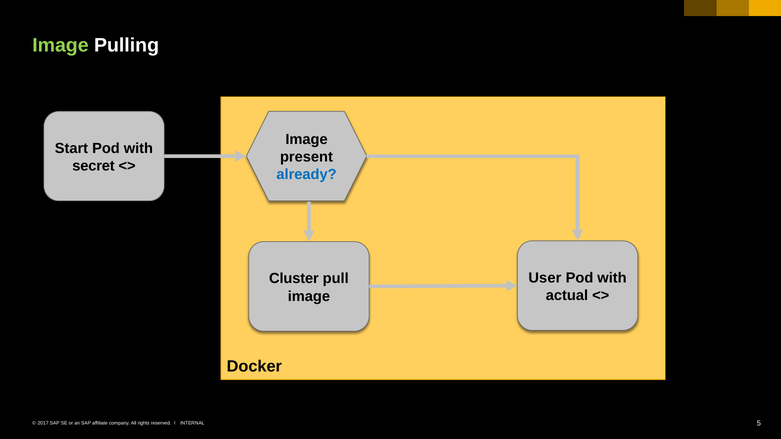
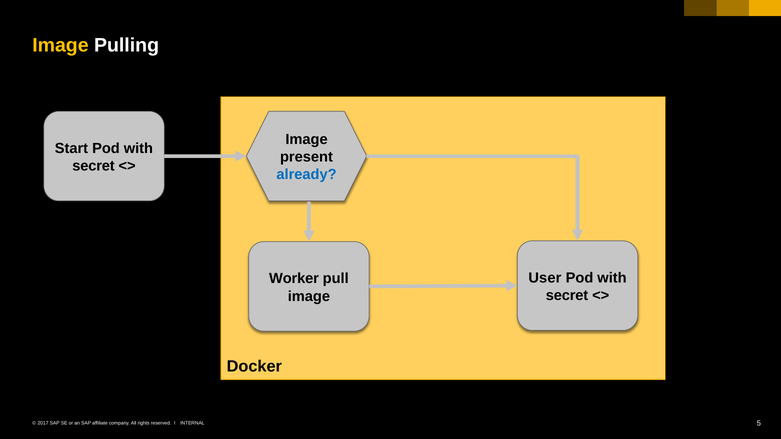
Image colour: light green -> yellow (60, 45)
Cluster: Cluster -> Worker (294, 279)
actual: actual -> secret (567, 296)
